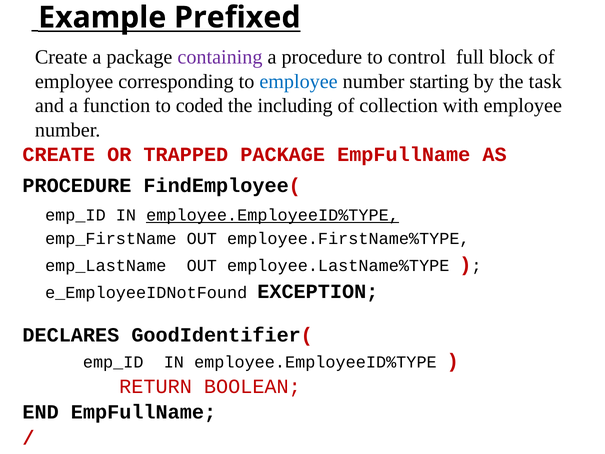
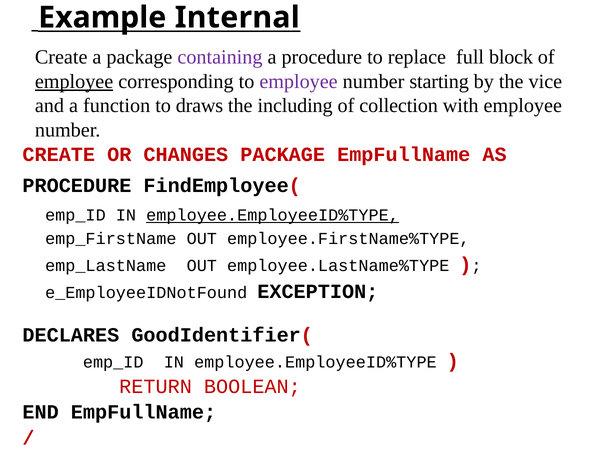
Prefixed: Prefixed -> Internal (237, 17)
control: control -> replace (417, 57)
employee underline: none -> present (74, 81)
employee colour: blue -> purple (299, 81)
task: task -> vice (545, 81)
coded: coded -> draws (199, 106)
TRAPPED: TRAPPED -> CHANGES (186, 155)
